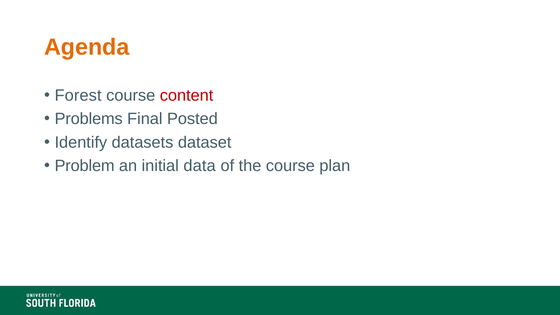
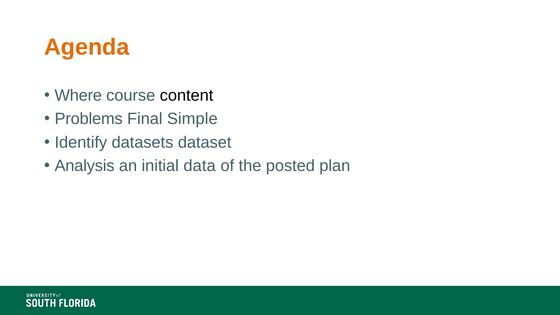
Forest: Forest -> Where (78, 95)
content colour: red -> black (187, 95)
Posted: Posted -> Simple (192, 119)
Problem: Problem -> Analysis (85, 166)
the course: course -> posted (290, 166)
